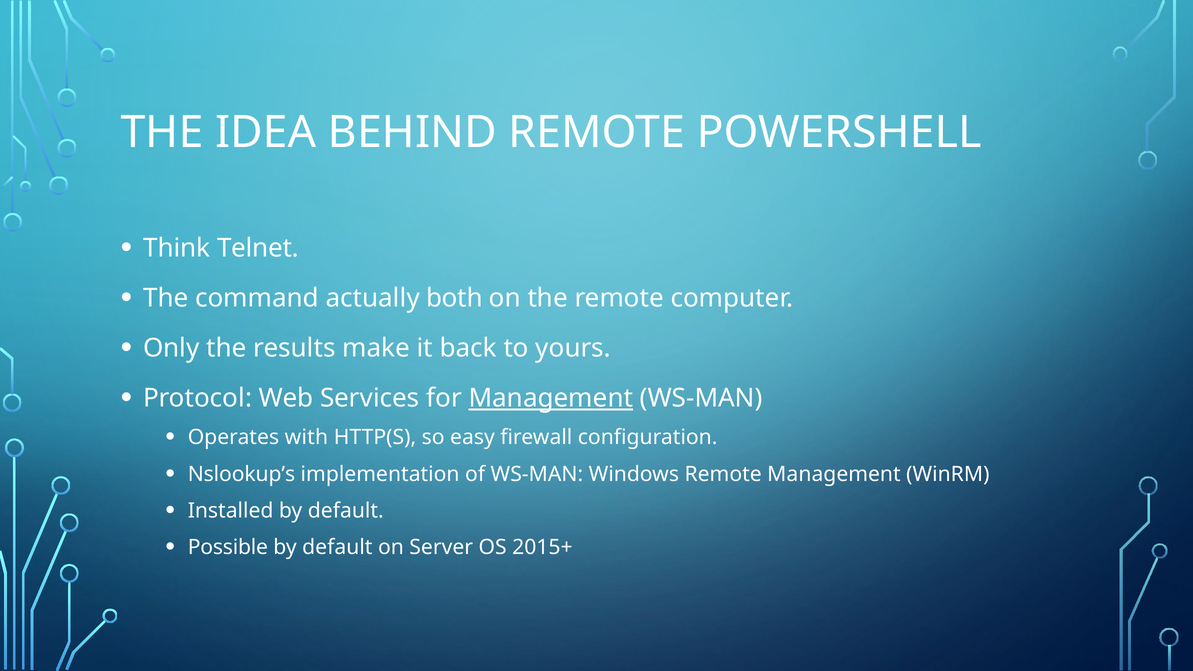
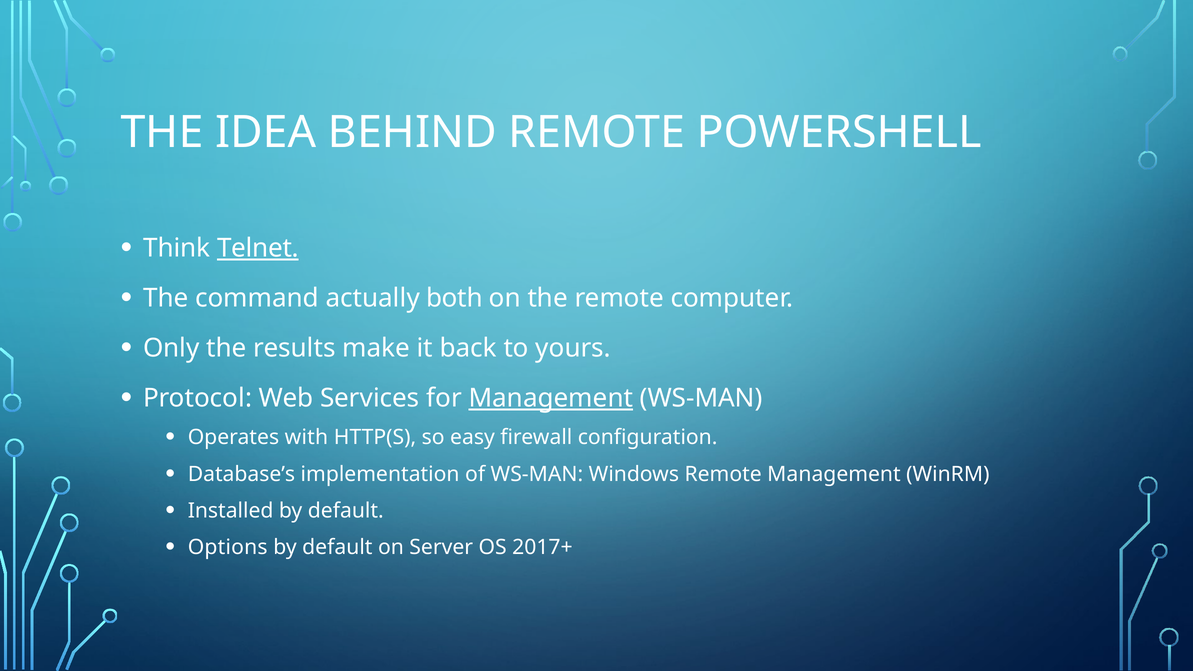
Telnet underline: none -> present (258, 248)
Nslookup’s: Nslookup’s -> Database’s (241, 474)
Possible: Possible -> Options (228, 547)
2015+: 2015+ -> 2017+ (542, 547)
